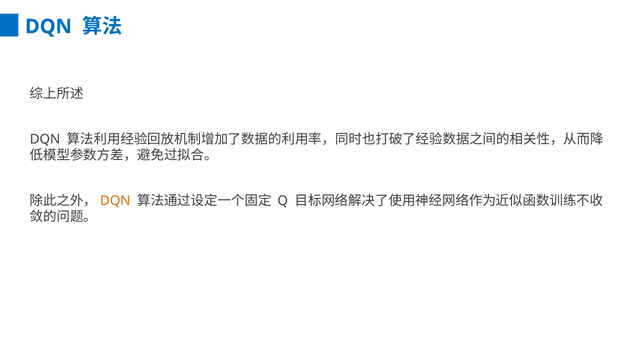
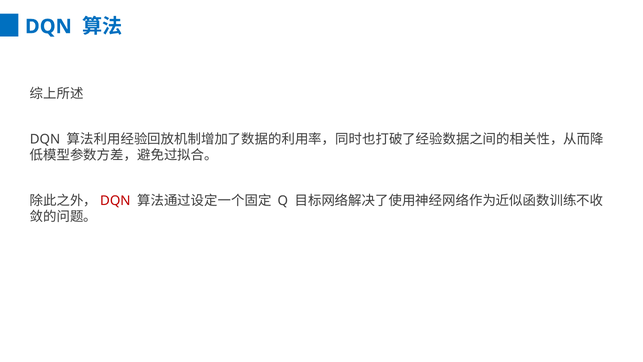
DQN colour: orange -> red (115, 201)
